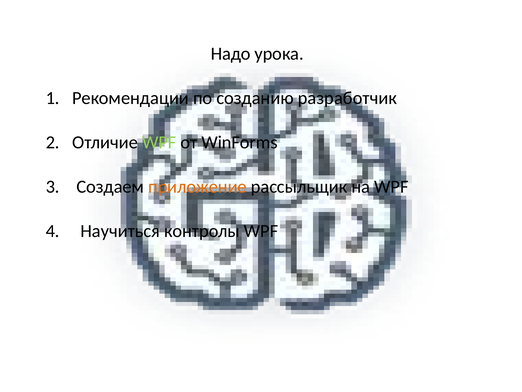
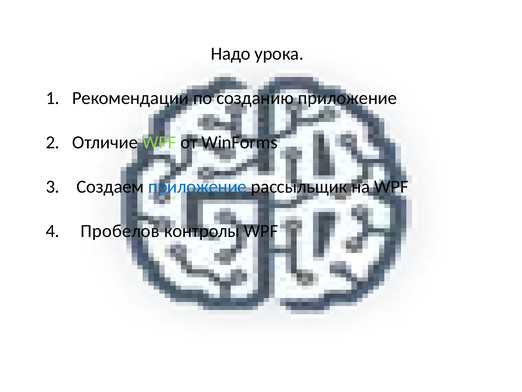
созданию разработчик: разработчик -> приложение (347, 98)
приложение colour: orange -> blue (197, 186)
Научиться: Научиться -> Пробелов (120, 231)
